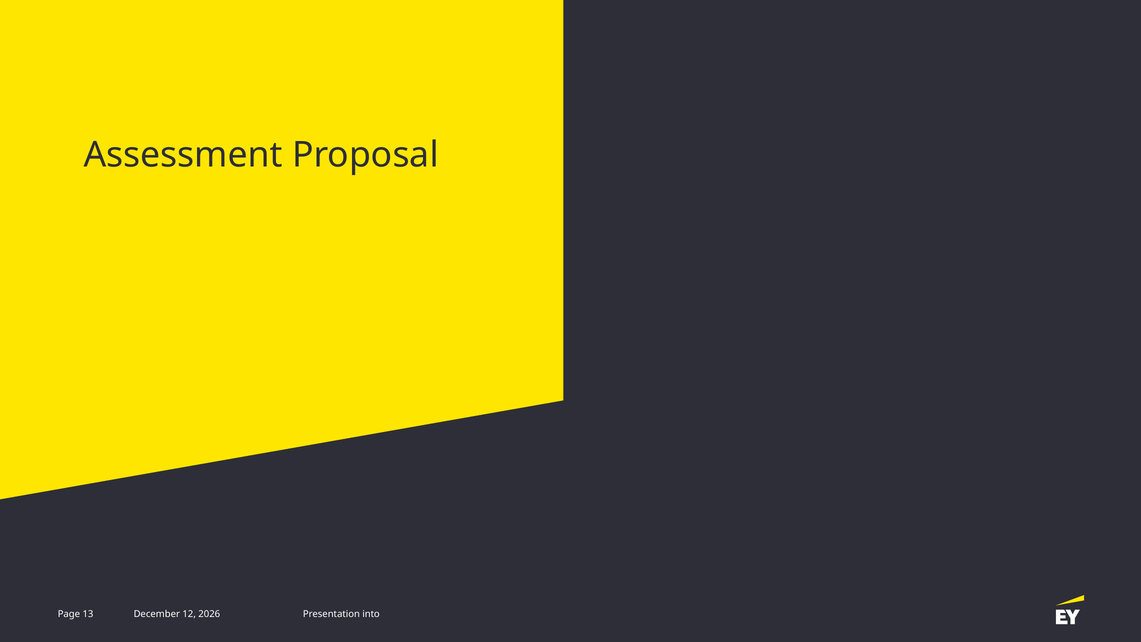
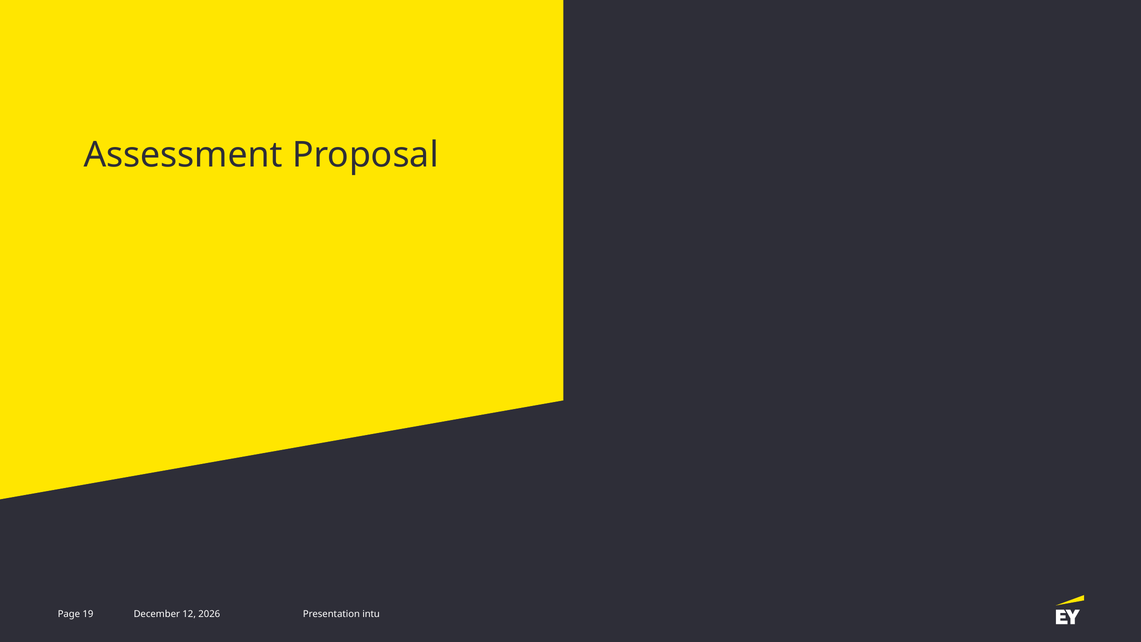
13: 13 -> 19 (88, 614)
into: into -> intu (371, 614)
